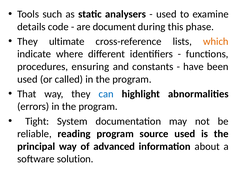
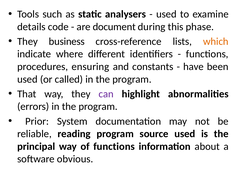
ultimate: ultimate -> business (67, 42)
can colour: blue -> purple (106, 94)
Tight: Tight -> Prior (37, 122)
of advanced: advanced -> functions (114, 147)
solution: solution -> obvious (75, 160)
